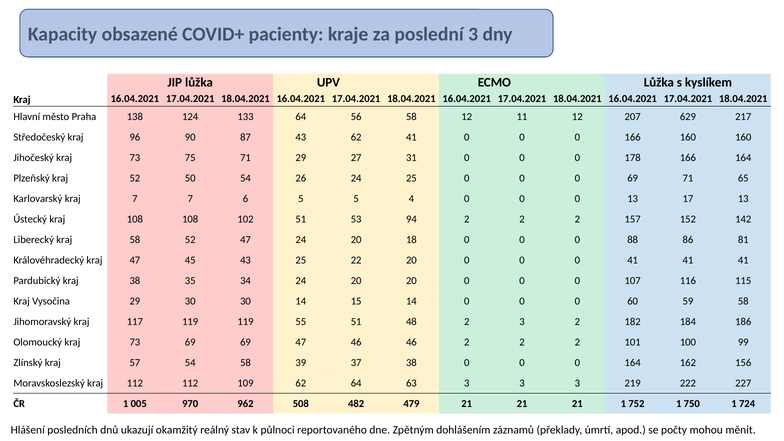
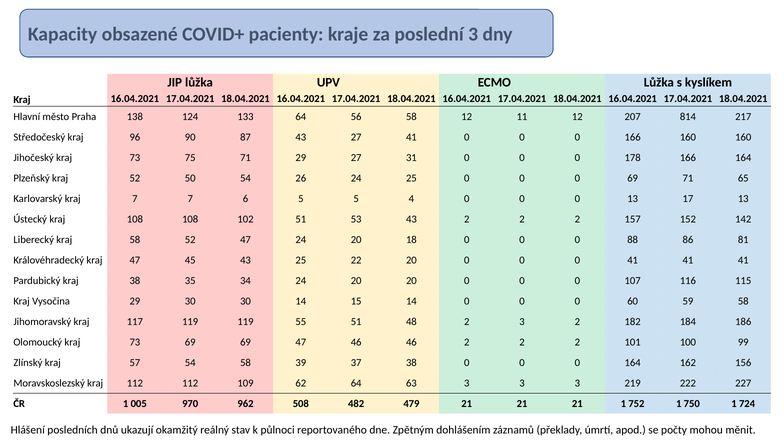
629: 629 -> 814 (688, 117)
43 62: 62 -> 27 (356, 137)
53 94: 94 -> 43 (411, 219)
